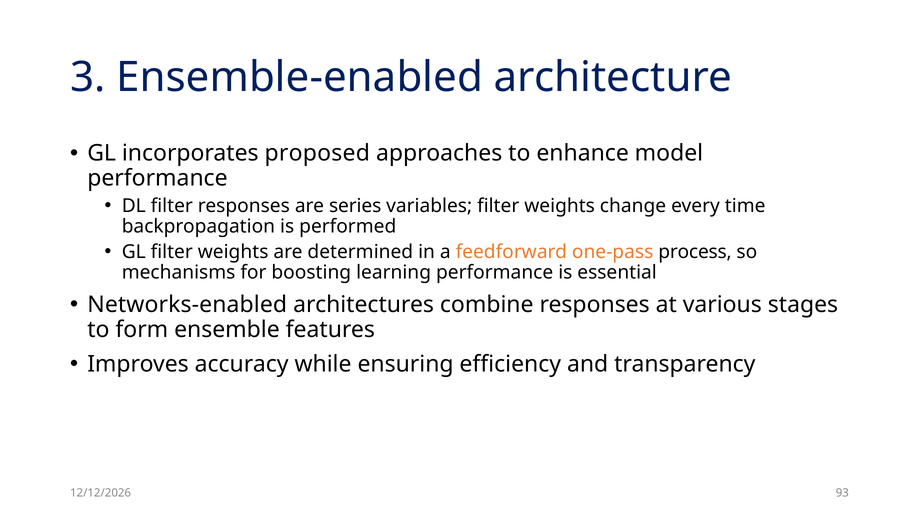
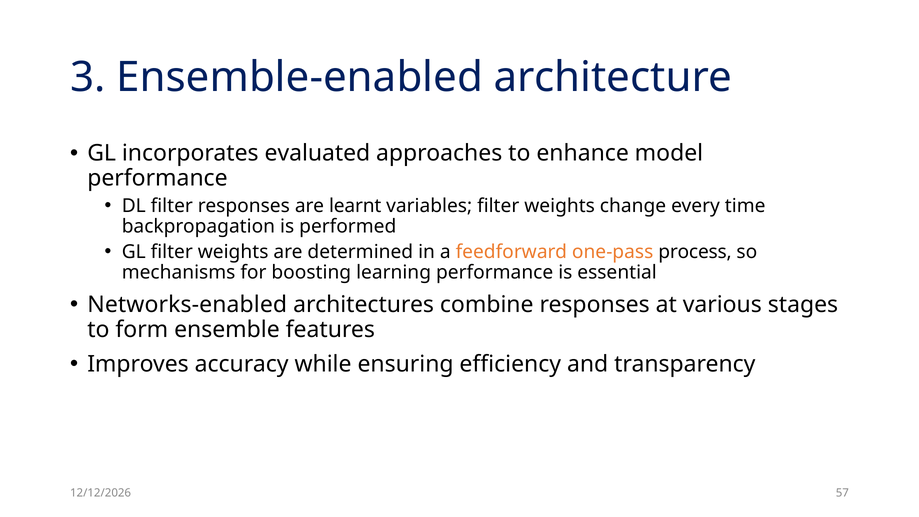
proposed: proposed -> evaluated (317, 153)
series: series -> learnt (355, 206)
93: 93 -> 57 (842, 493)
